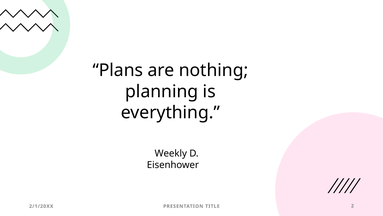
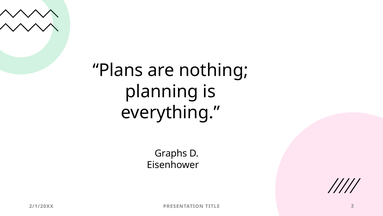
Weekly: Weekly -> Graphs (171, 153)
